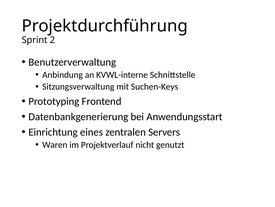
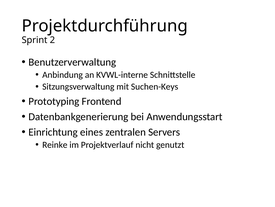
Waren: Waren -> Reinke (55, 144)
